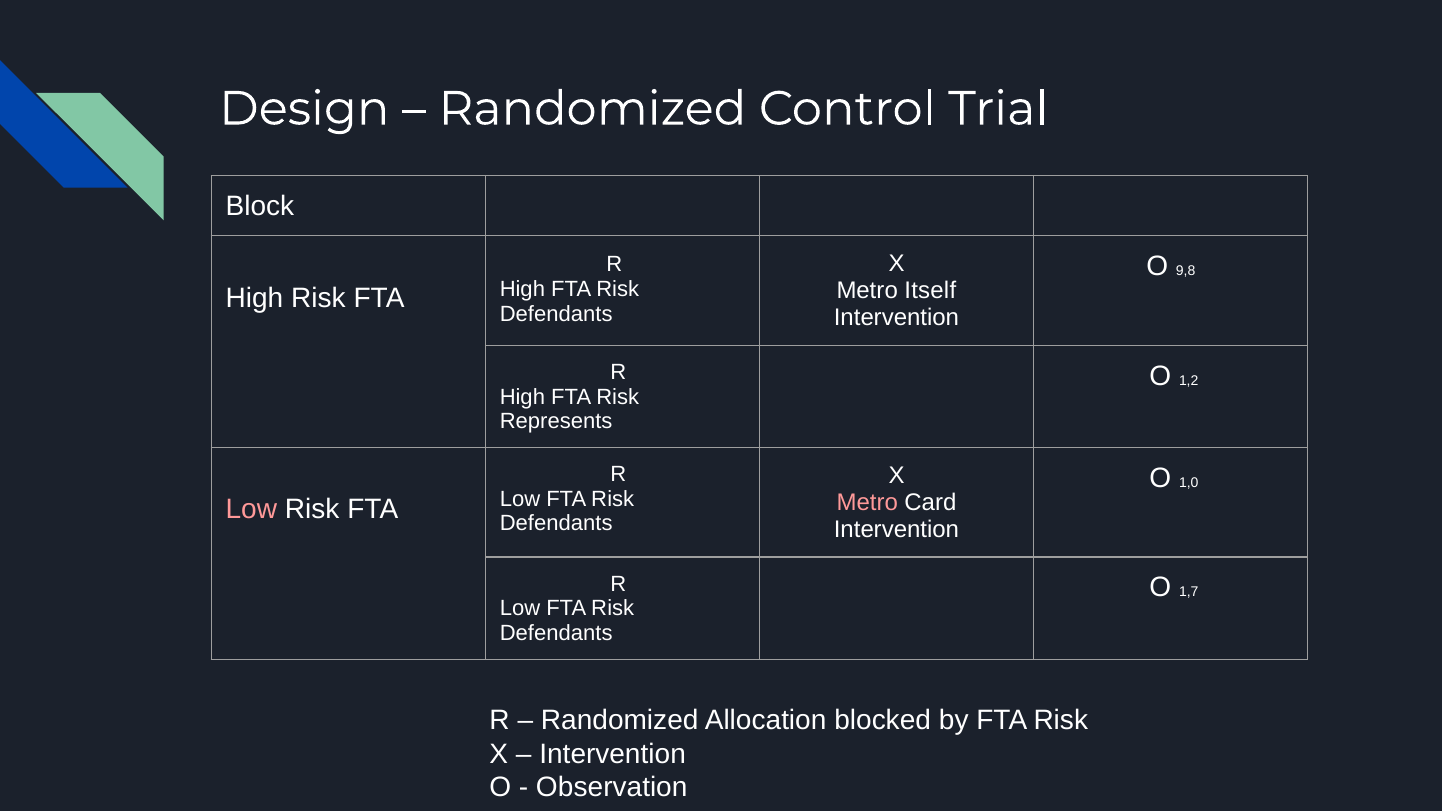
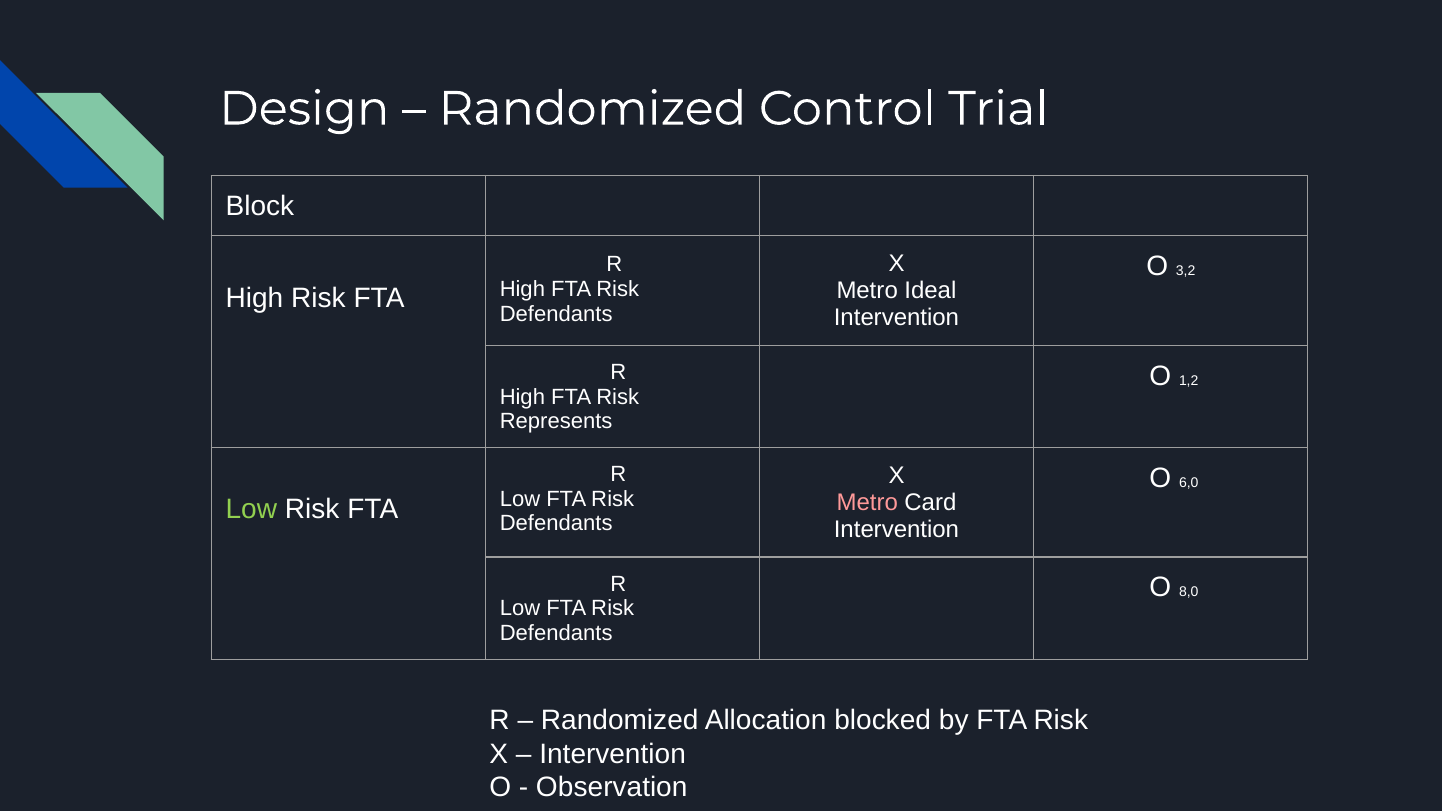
9,8: 9,8 -> 3,2 (1186, 271)
Itself: Itself -> Ideal (930, 291)
1,0: 1,0 -> 6,0 (1189, 483)
Low colour: pink -> light green (251, 510)
1,7: 1,7 -> 8,0 (1189, 592)
